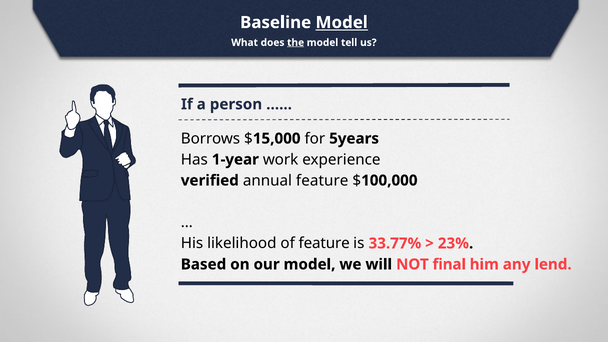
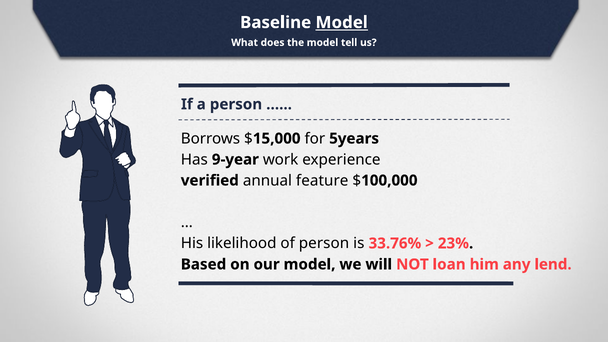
the underline: present -> none (296, 43)
1-year: 1-year -> 9-year (235, 160)
of feature: feature -> person (324, 243)
33.77%: 33.77% -> 33.76% (395, 243)
final: final -> loan (449, 264)
